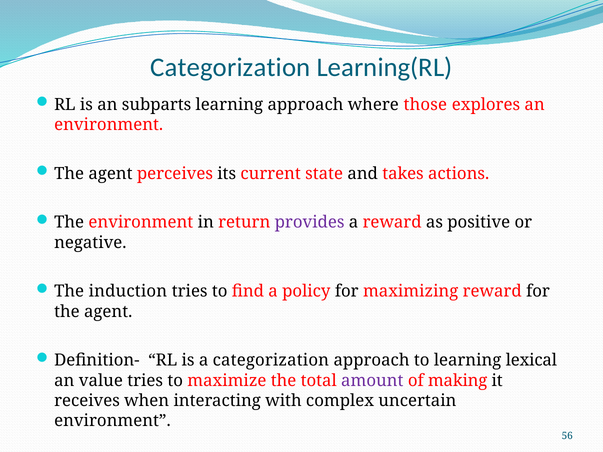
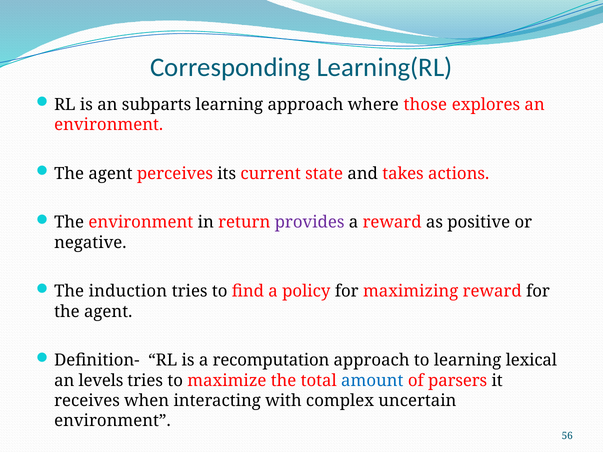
Categorization: Categorization -> Corresponding (230, 67)
a categorization: categorization -> recomputation (271, 361)
value: value -> levels (101, 381)
amount colour: purple -> blue (372, 381)
making: making -> parsers (458, 381)
